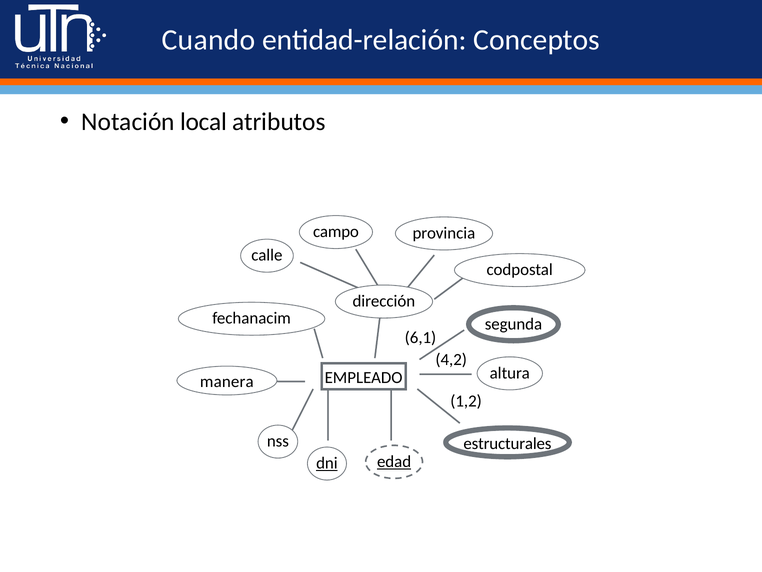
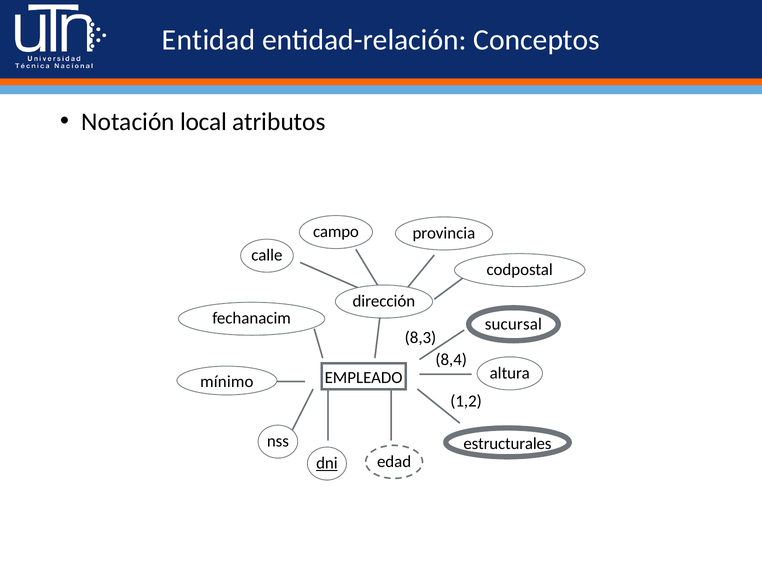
Cuando: Cuando -> Entidad (209, 40)
segunda: segunda -> sucursal (513, 324)
6,1: 6,1 -> 8,3 (420, 337)
4,2: 4,2 -> 8,4 (451, 360)
manera: manera -> mínimo (227, 381)
edad underline: present -> none (394, 461)
